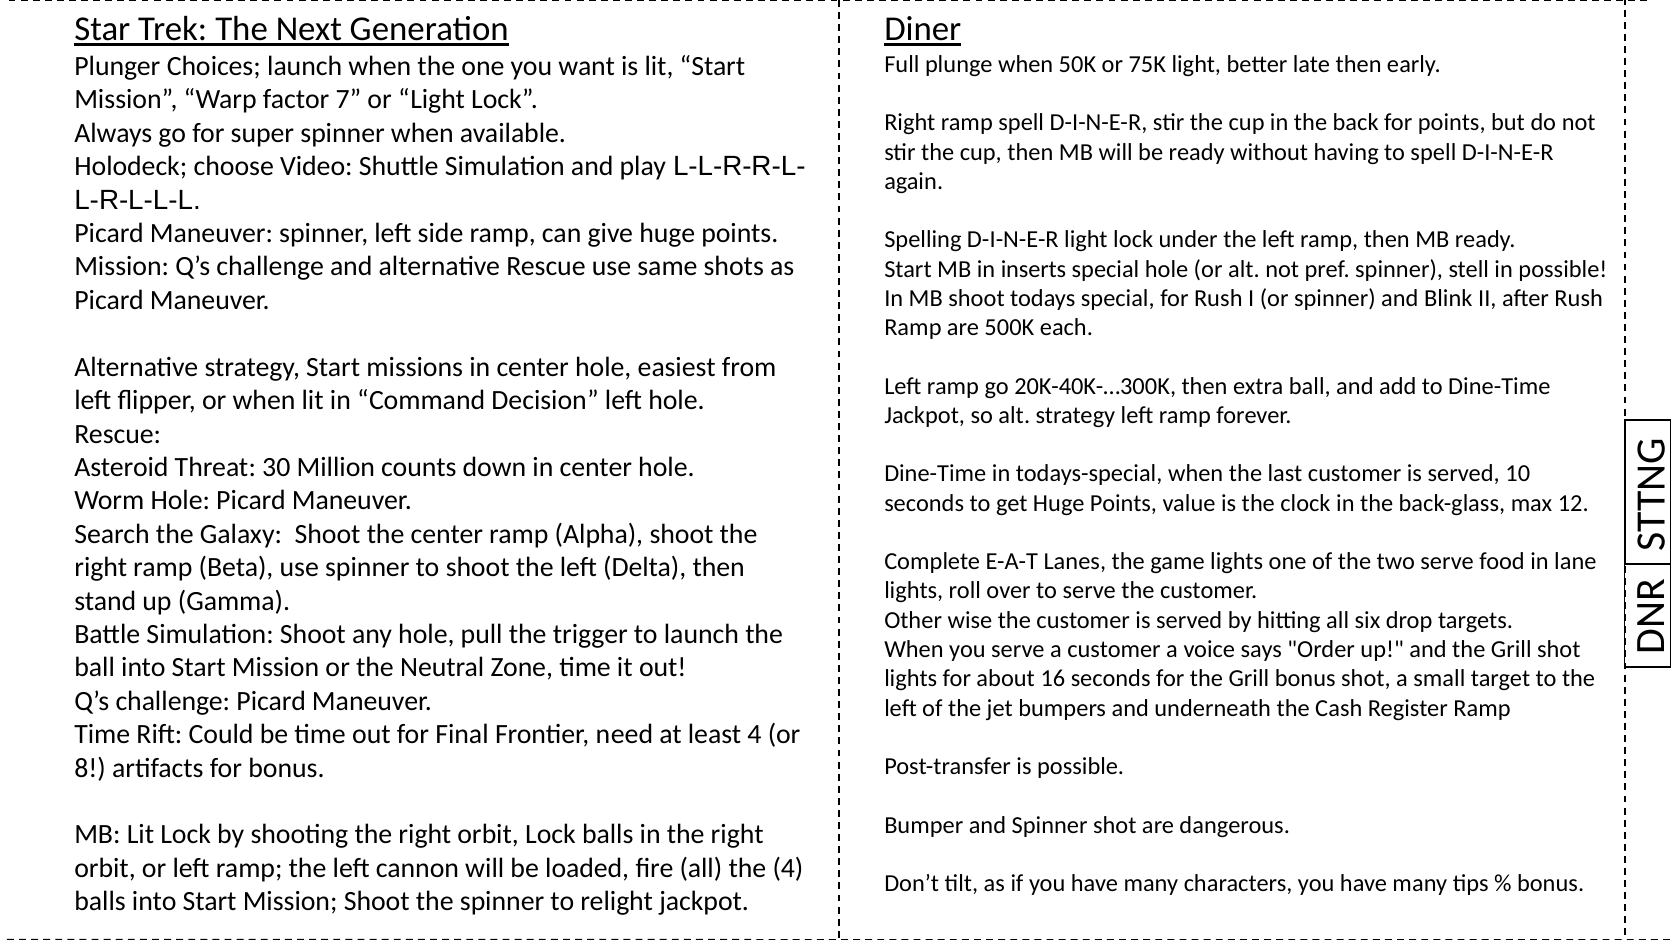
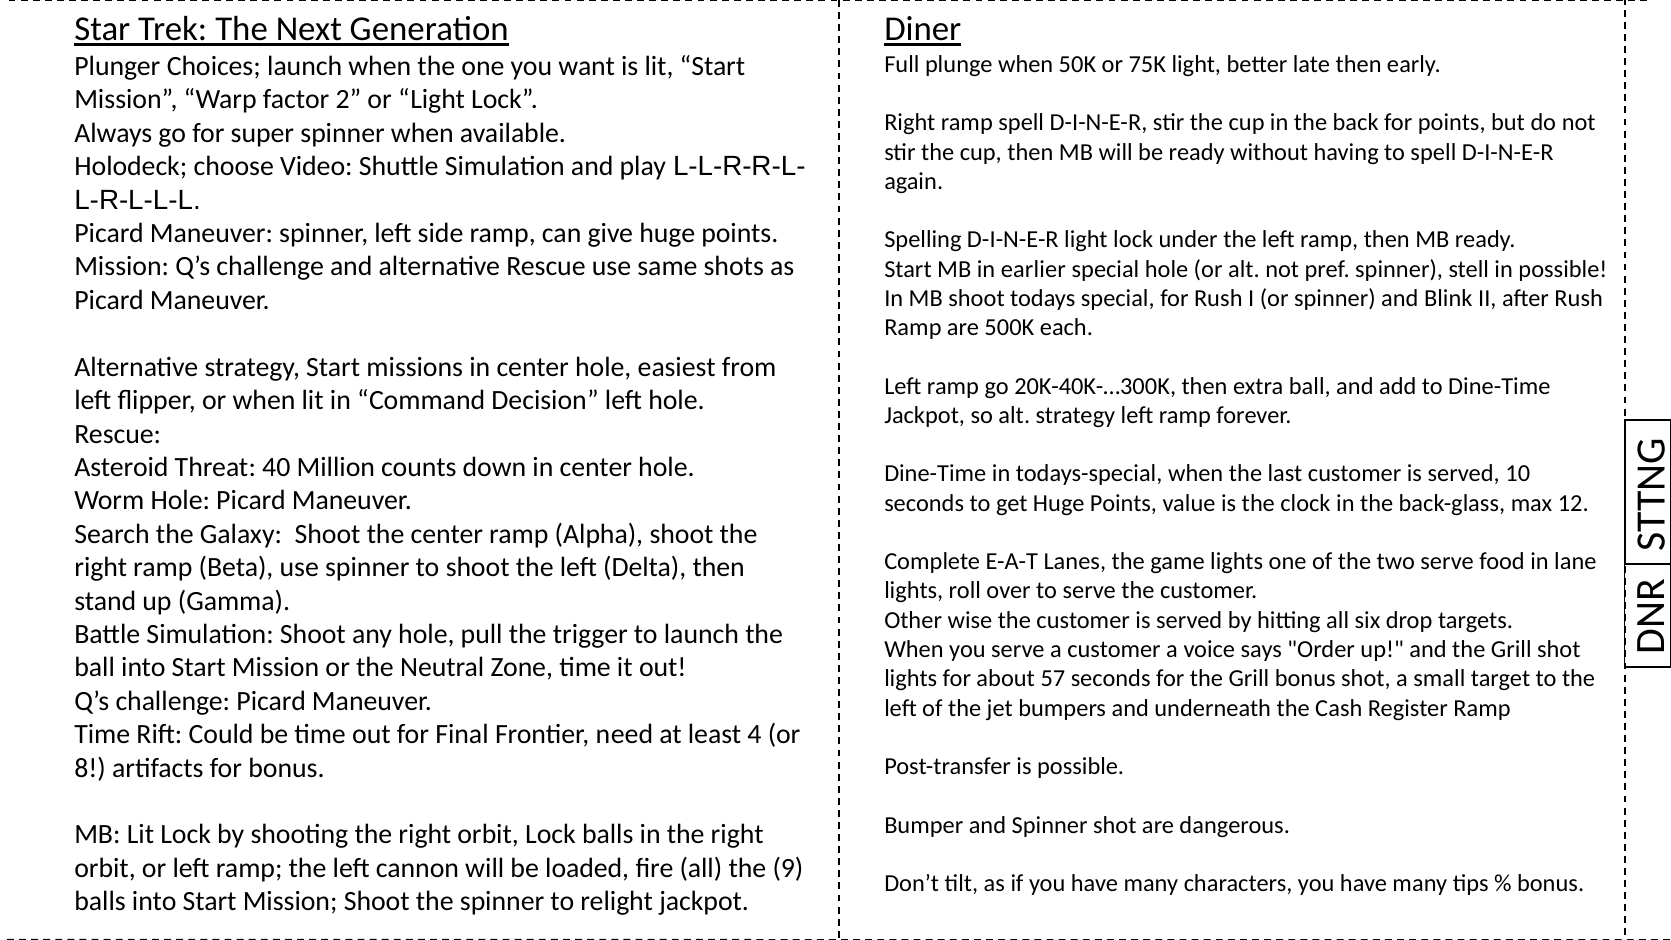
7: 7 -> 2 (348, 100)
inserts: inserts -> earlier (1033, 269)
30: 30 -> 40 (276, 467)
16: 16 -> 57 (1053, 679)
the 4: 4 -> 9 (788, 868)
